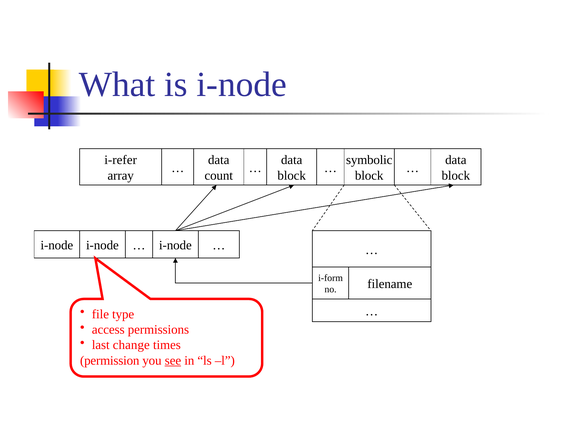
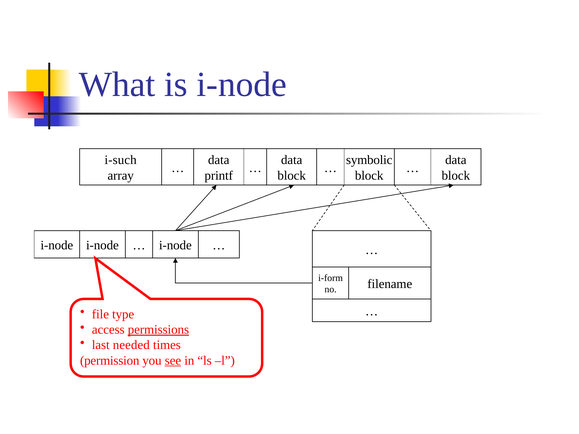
i-refer: i-refer -> i-such (121, 160)
count: count -> printf (219, 176)
permissions underline: none -> present (158, 330)
change: change -> needed (131, 345)
